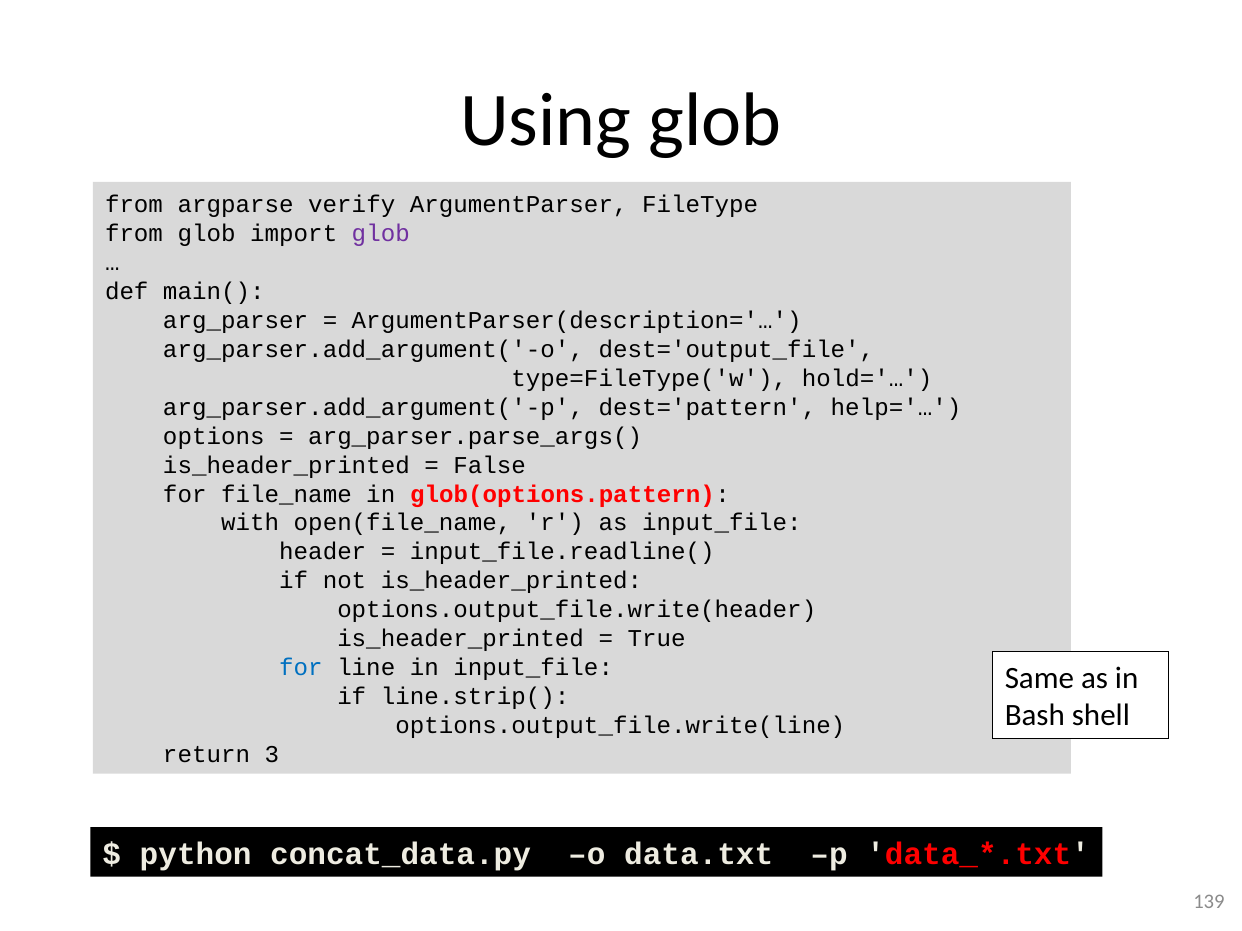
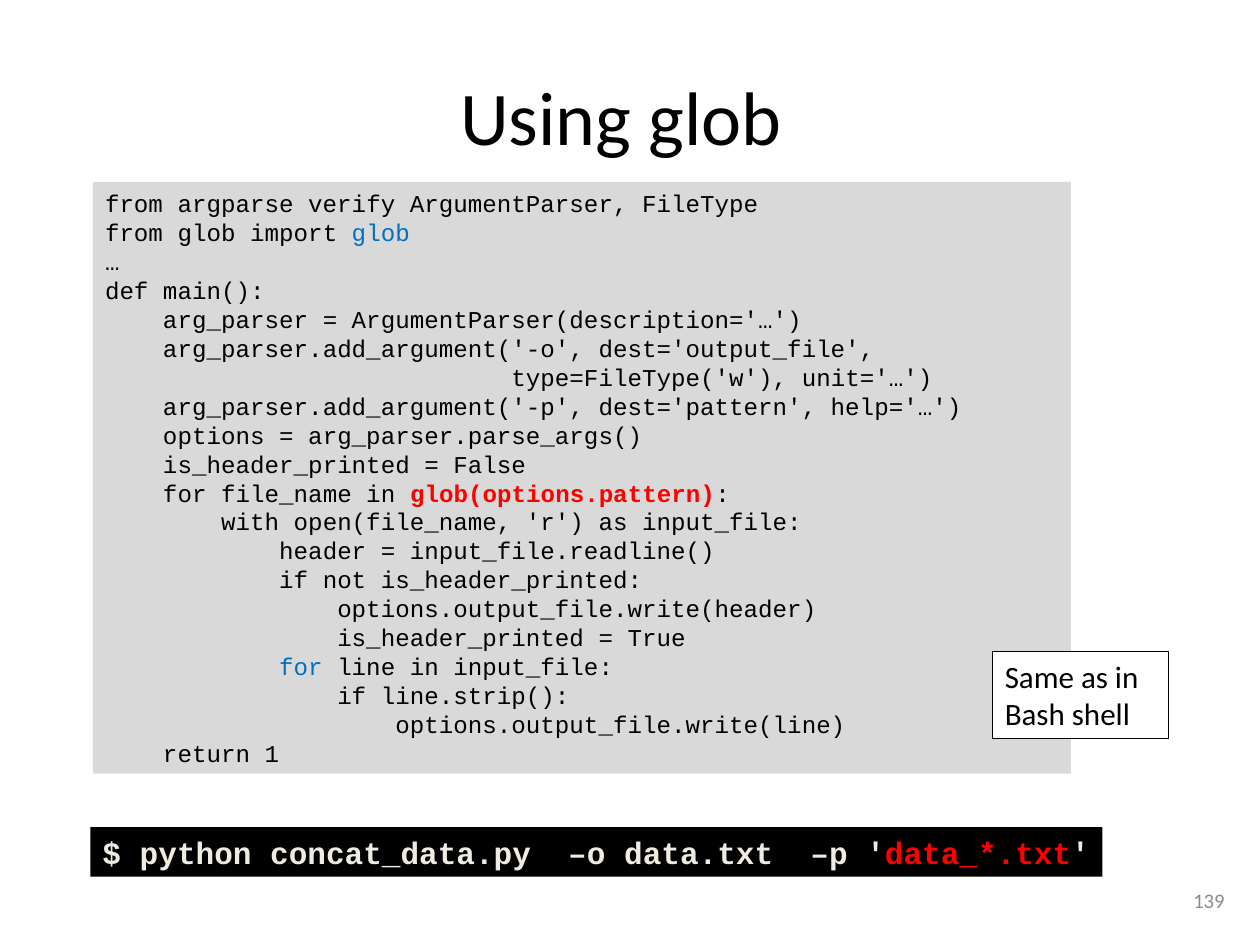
glob colour: purple -> blue (381, 233)
hold='…: hold='… -> unit='… (867, 378)
3: 3 -> 1 (272, 755)
